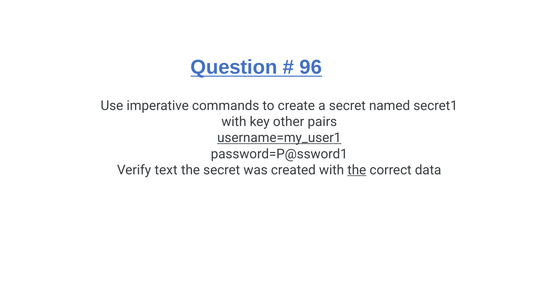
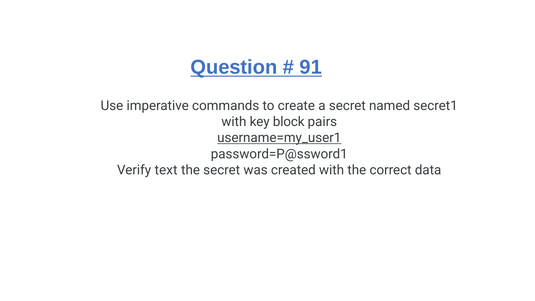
96: 96 -> 91 (311, 67)
other: other -> block (289, 122)
the underline: present -> none (357, 170)
